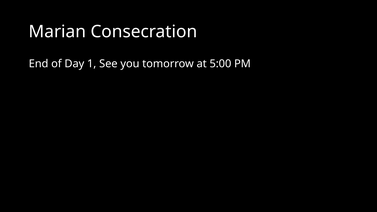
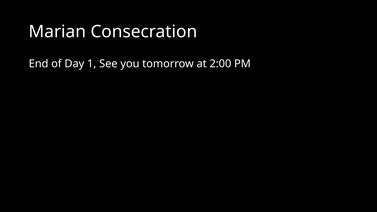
5:00: 5:00 -> 2:00 (220, 64)
